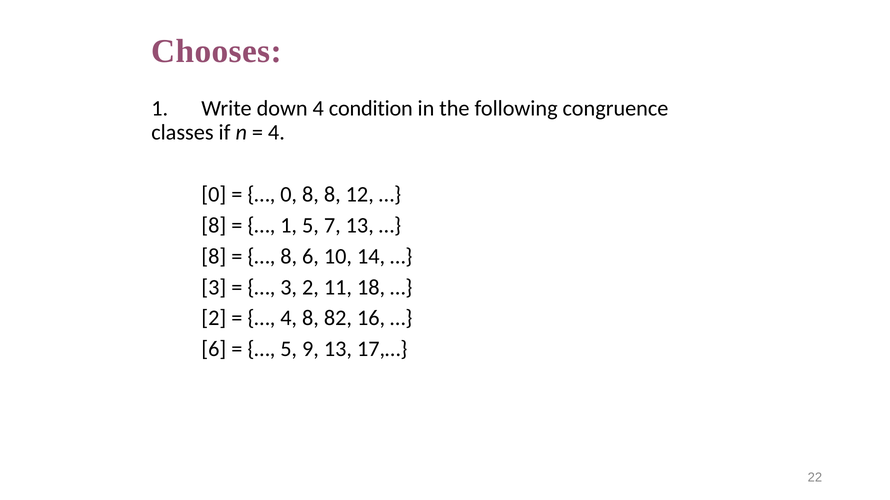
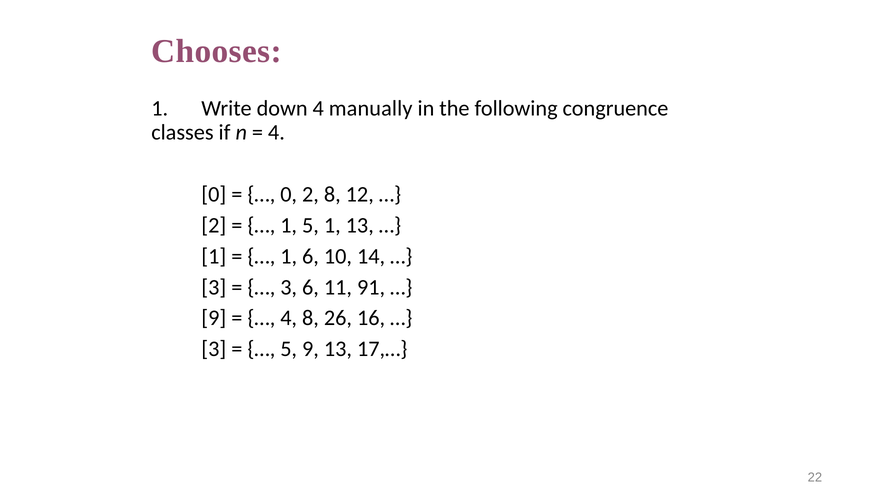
condition: condition -> manually (371, 109)
0 8: 8 -> 2 (310, 195)
8: 8 -> 2 (214, 226)
5 7: 7 -> 1 (332, 226)
8: 8 -> 1 (214, 257)
8: 8 -> 1 (289, 257)
3 2: 2 -> 6 (310, 288)
18: 18 -> 91 (371, 288)
2: 2 -> 9 (214, 319)
82: 82 -> 26 (338, 319)
6: 6 -> 3 (214, 350)
